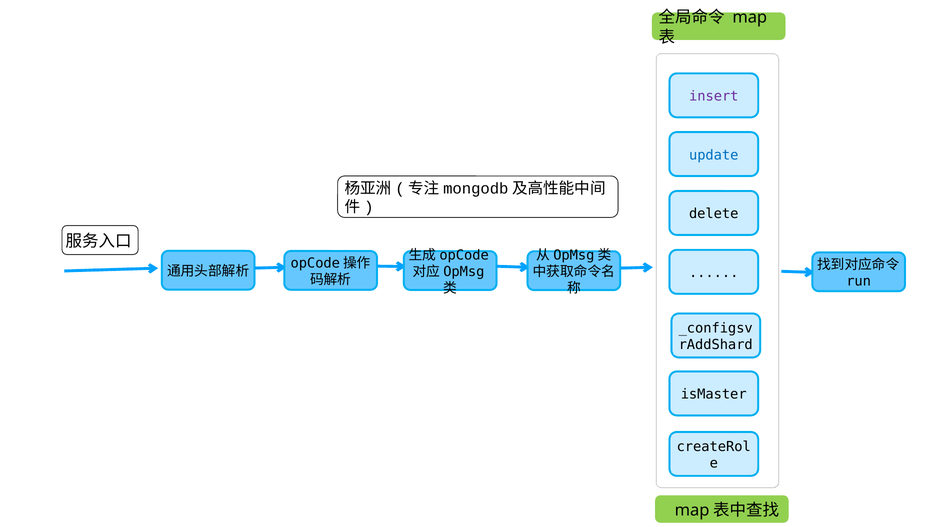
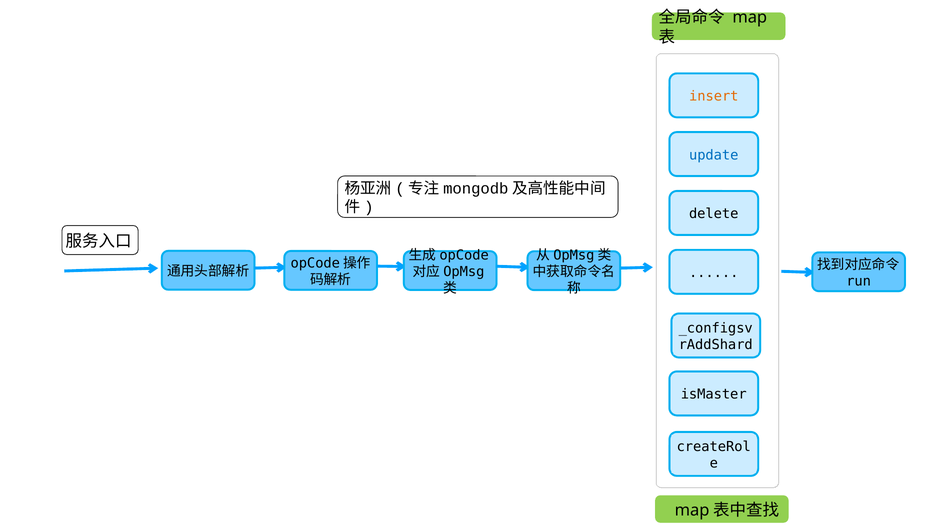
insert colour: purple -> orange (714, 96)
